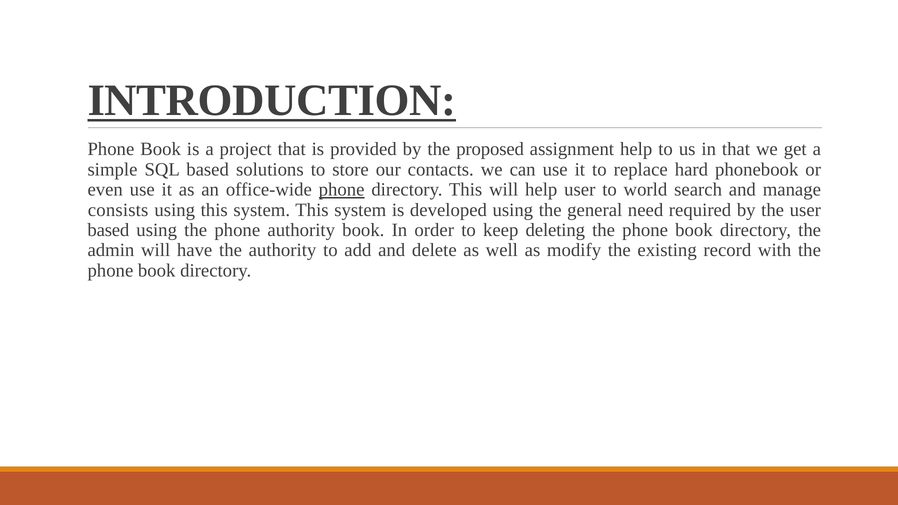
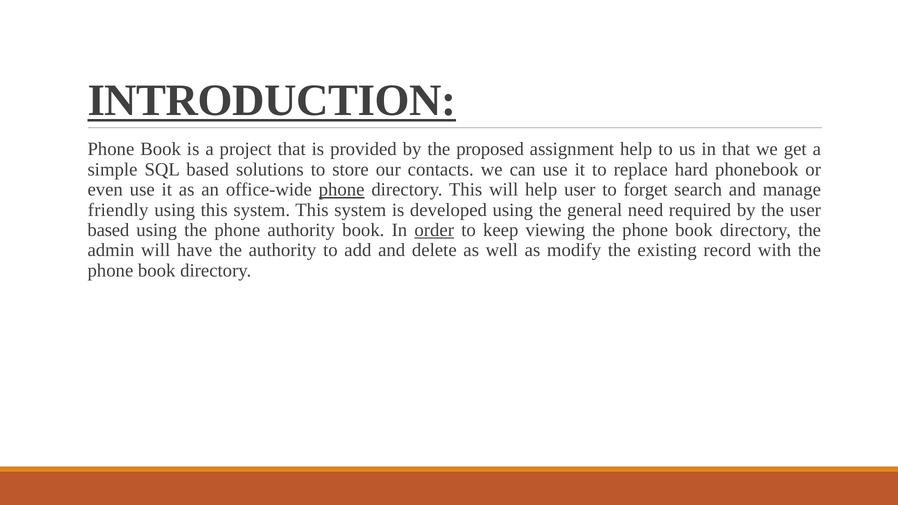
world: world -> forget (646, 190)
consists: consists -> friendly (118, 210)
order underline: none -> present (434, 230)
deleting: deleting -> viewing (555, 230)
